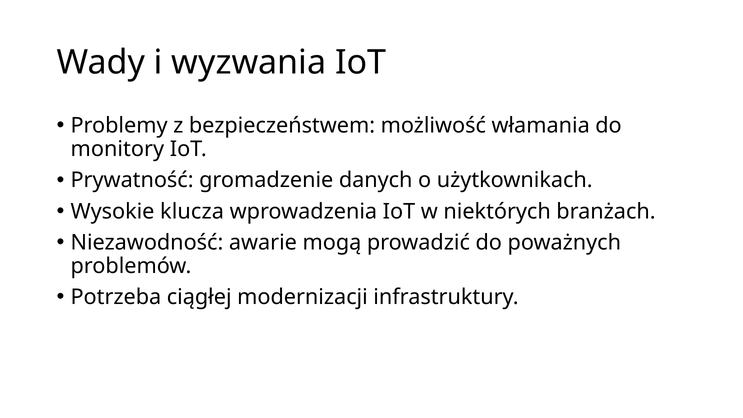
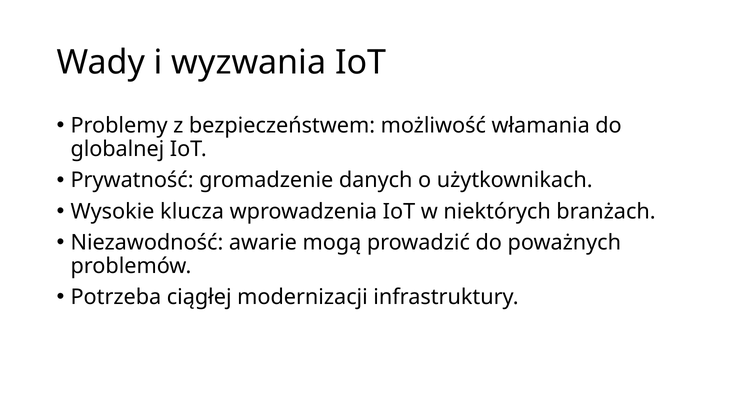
monitory: monitory -> globalnej (117, 149)
